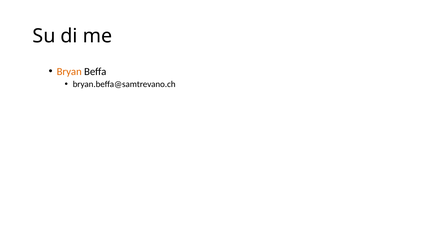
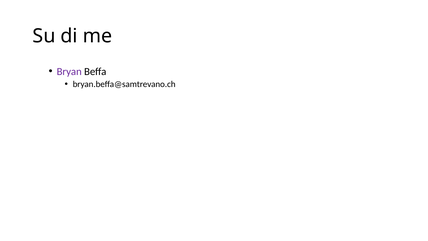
Bryan colour: orange -> purple (69, 71)
